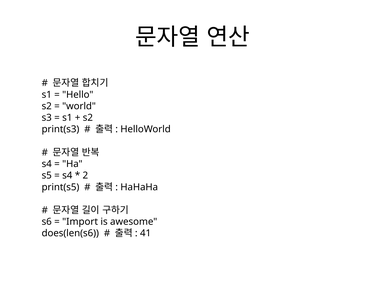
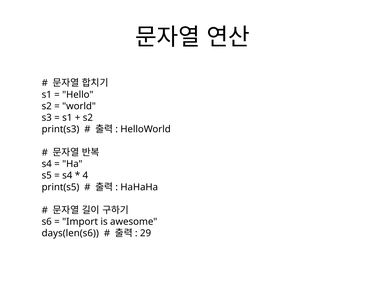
2: 2 -> 4 (85, 175)
does(len(s6: does(len(s6 -> days(len(s6 (70, 233)
41: 41 -> 29 (146, 233)
